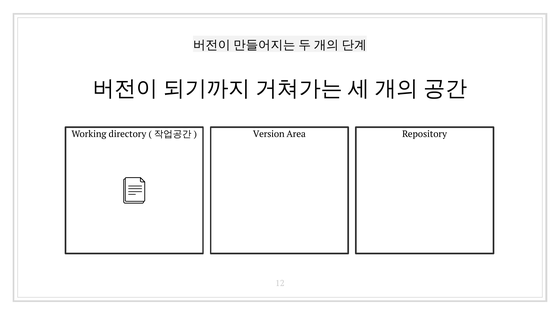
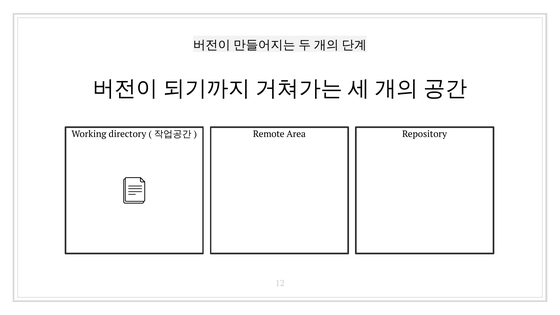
Version: Version -> Remote (269, 134)
